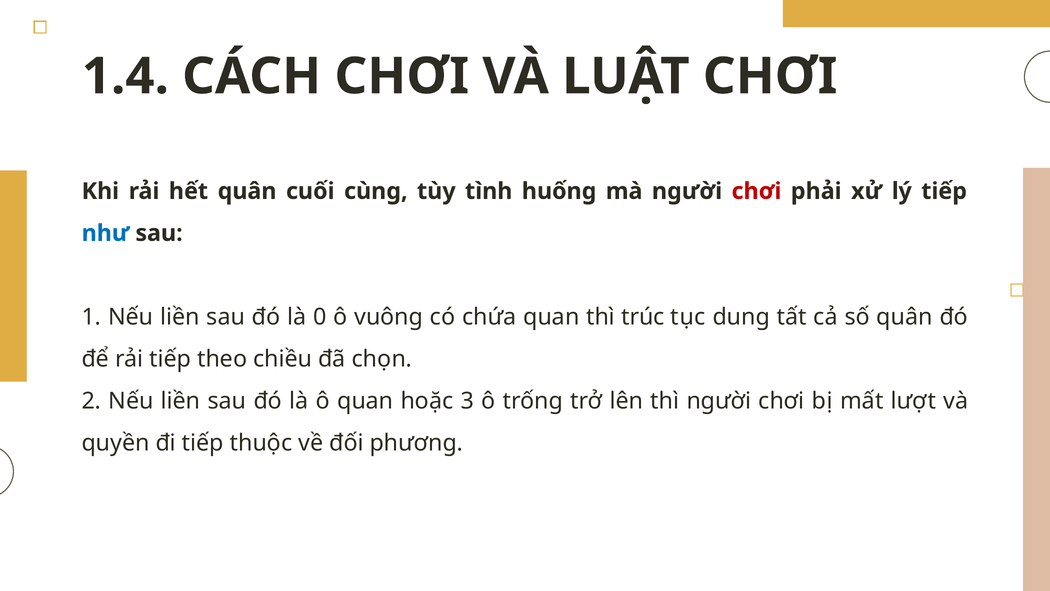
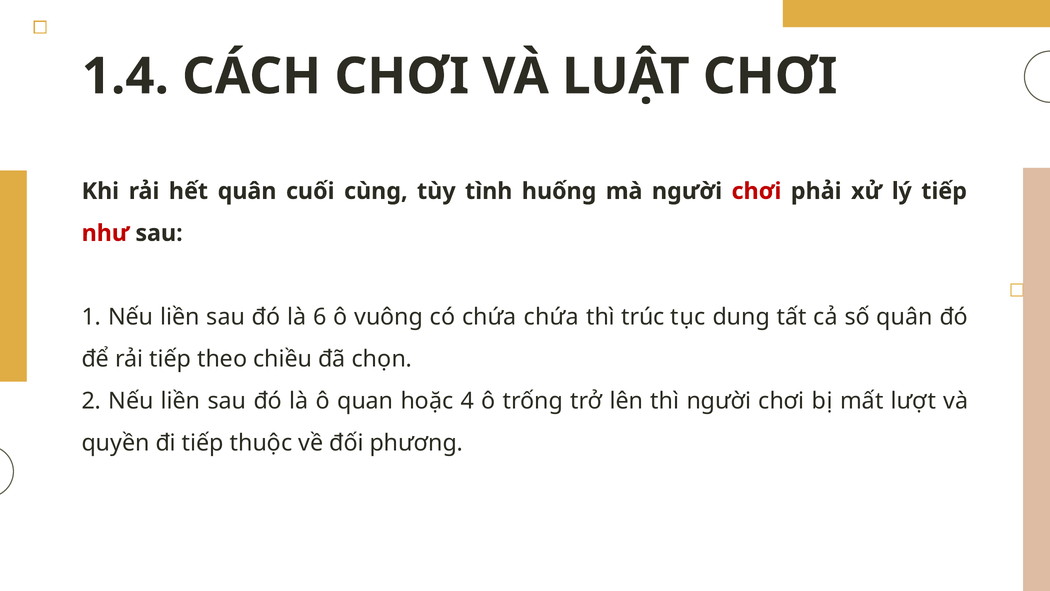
như colour: blue -> red (106, 233)
0: 0 -> 6 (320, 317)
chứa quan: quan -> chứa (551, 317)
3: 3 -> 4 (467, 401)
